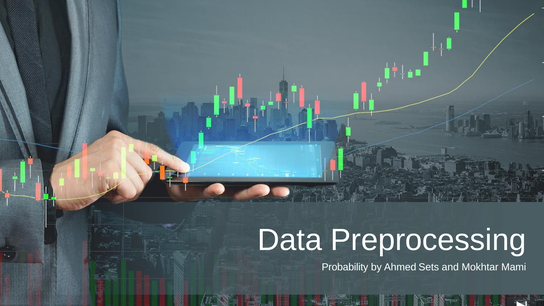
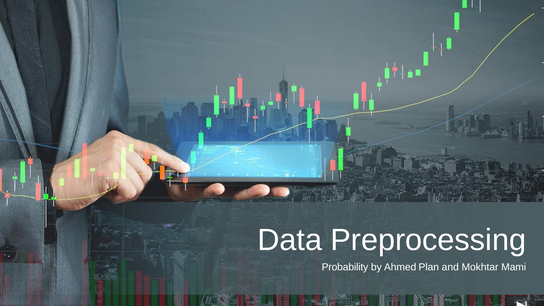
Sets: Sets -> Plan (429, 267)
